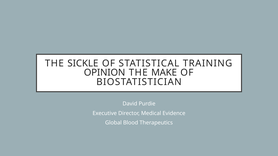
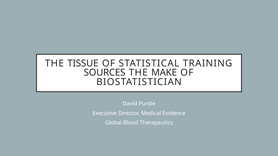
SICKLE: SICKLE -> TISSUE (83, 64)
OPINION: OPINION -> SOURCES (105, 73)
